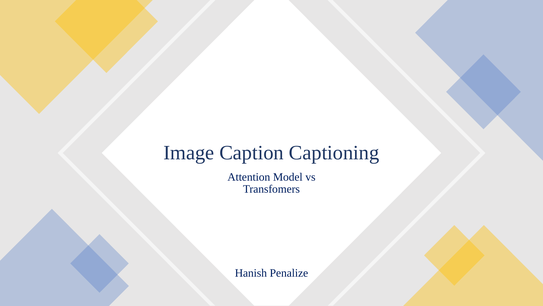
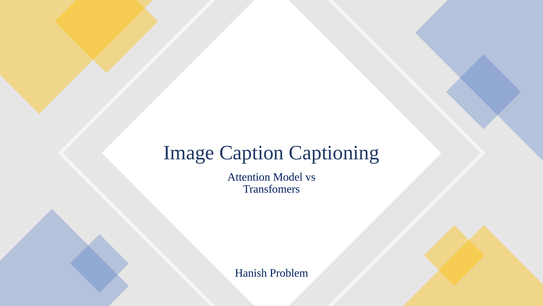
Penalize: Penalize -> Problem (289, 273)
